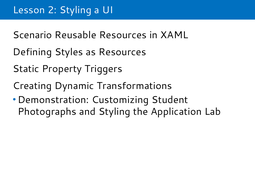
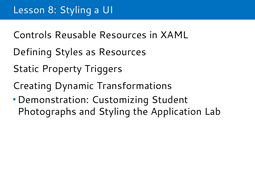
2: 2 -> 8 (52, 10)
Scenario: Scenario -> Controls (32, 35)
